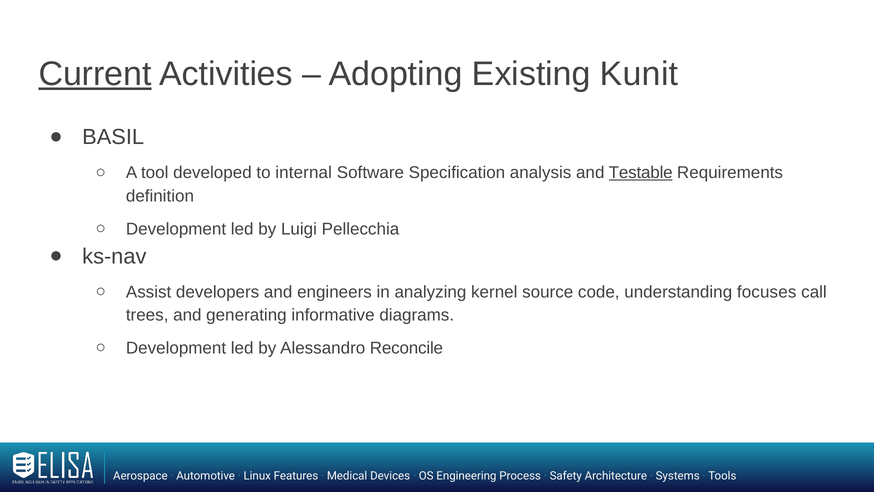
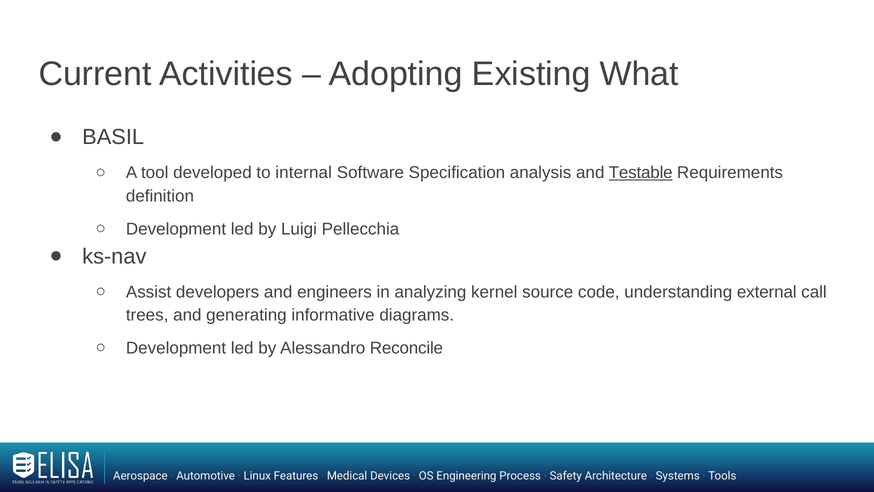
Current underline: present -> none (95, 74)
Kunit: Kunit -> What (639, 74)
focuses: focuses -> external (767, 292)
